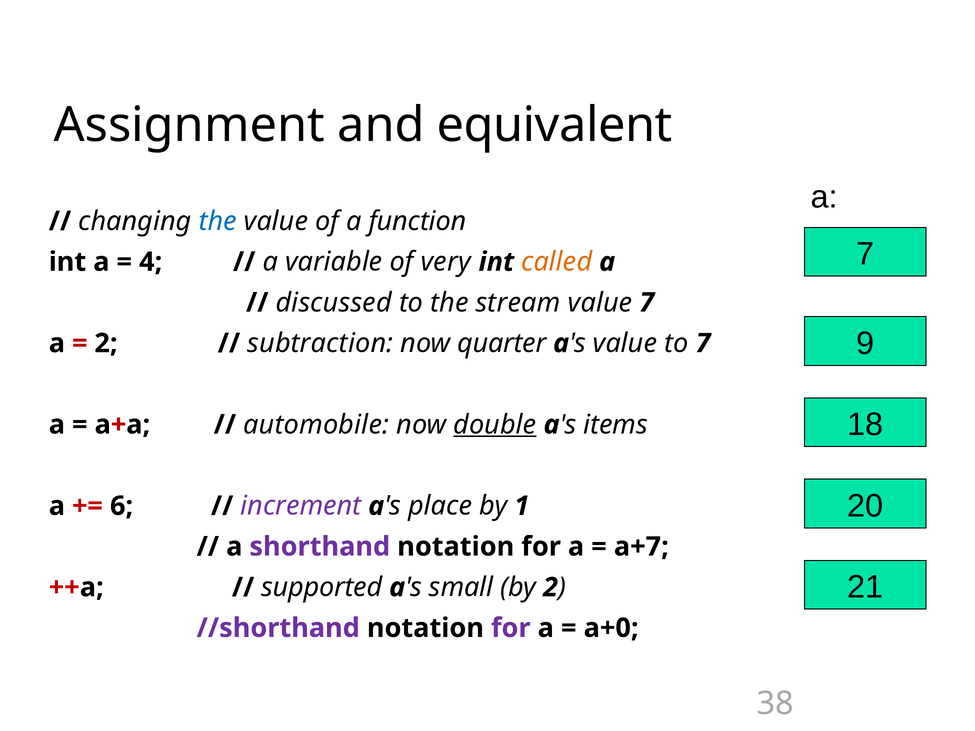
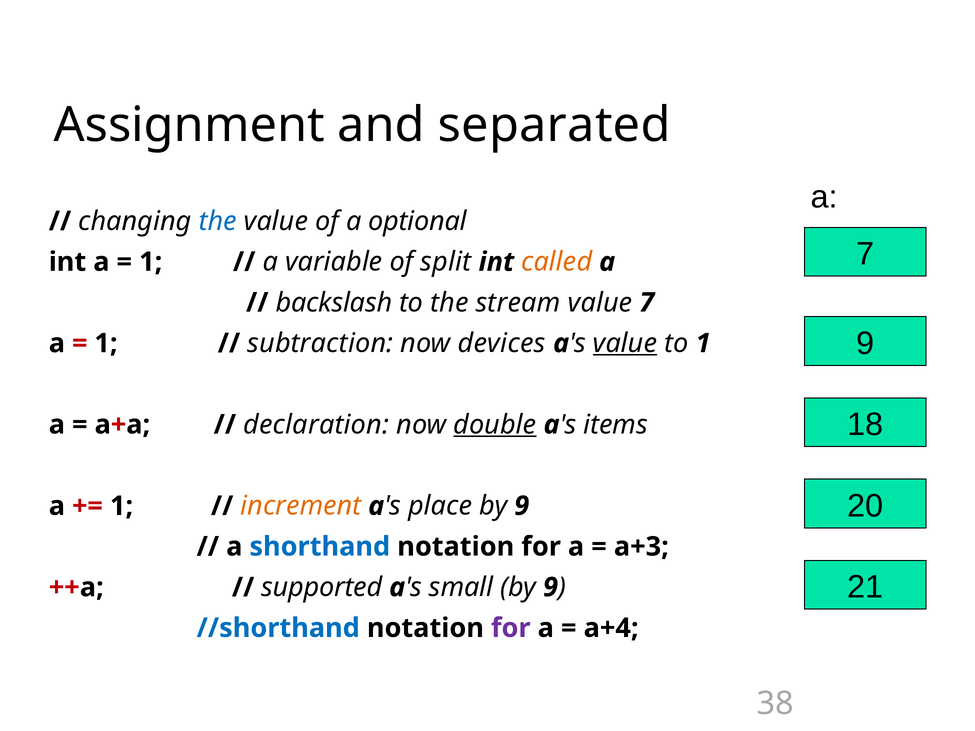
equivalent: equivalent -> separated (554, 125)
function: function -> optional (417, 221)
4: 4 -> 1 (151, 262)
very: very -> split (446, 262)
discussed: discussed -> backslash (334, 303)
2: 2 -> 1 (106, 343)
quarter: quarter -> devices (502, 343)
value underline: none -> present (625, 343)
to 7: 7 -> 1 (703, 343)
automobile: automobile -> declaration (316, 425)
6: 6 -> 1 (122, 506)
increment colour: purple -> orange (301, 506)
1: 1 -> 9 (522, 506)
shorthand colour: purple -> blue (320, 547)
a+7: a+7 -> a+3 (641, 547)
2: 2 -> 9 (551, 588)
//shorthand colour: purple -> blue (278, 628)
a+0: a+0 -> a+4 (611, 628)
